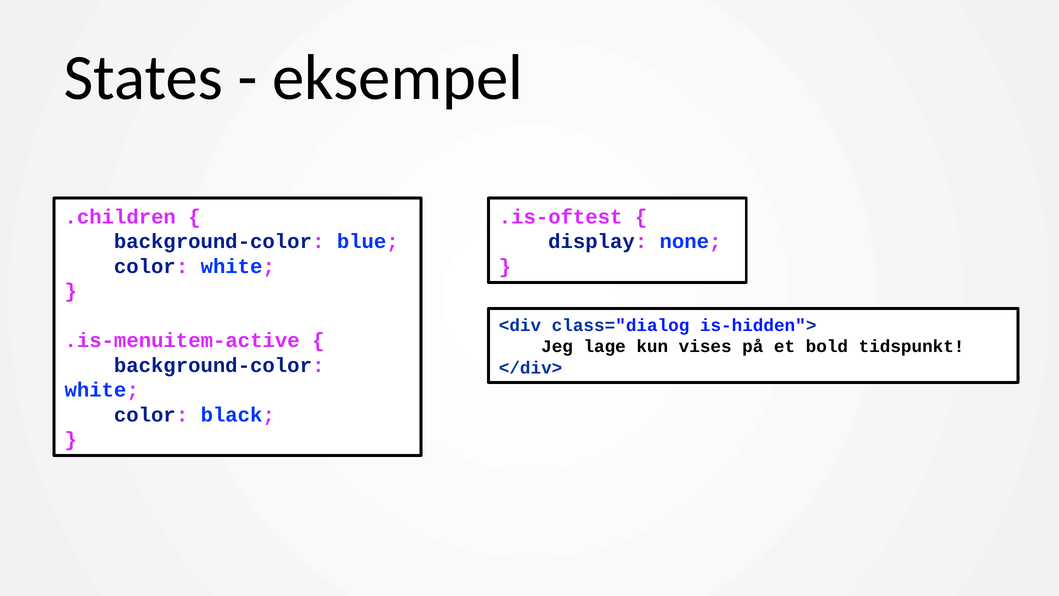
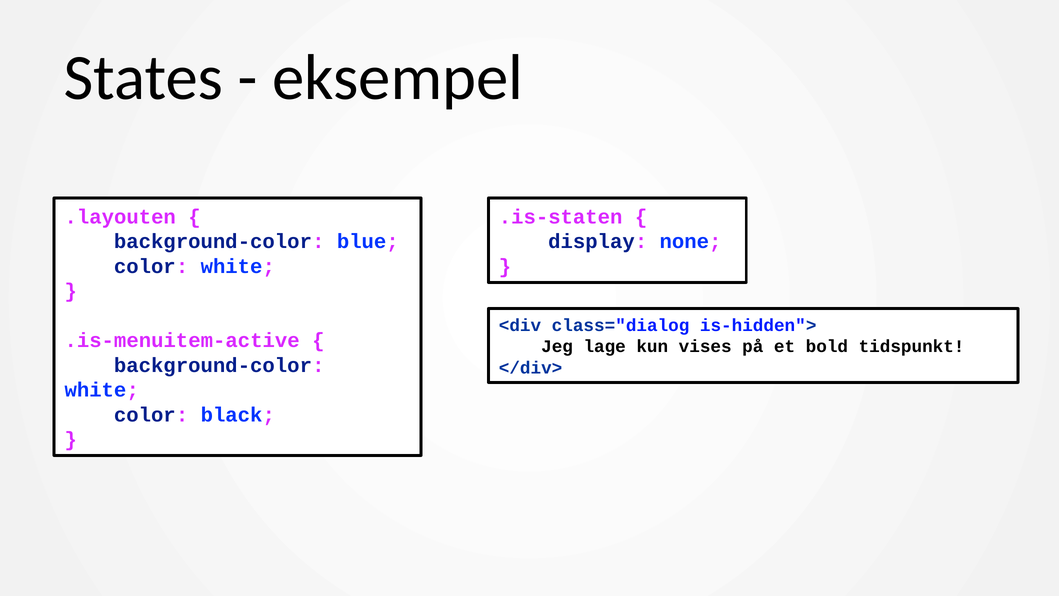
.children: .children -> .layouten (120, 217)
.is-oftest: .is-oftest -> .is-staten (561, 217)
